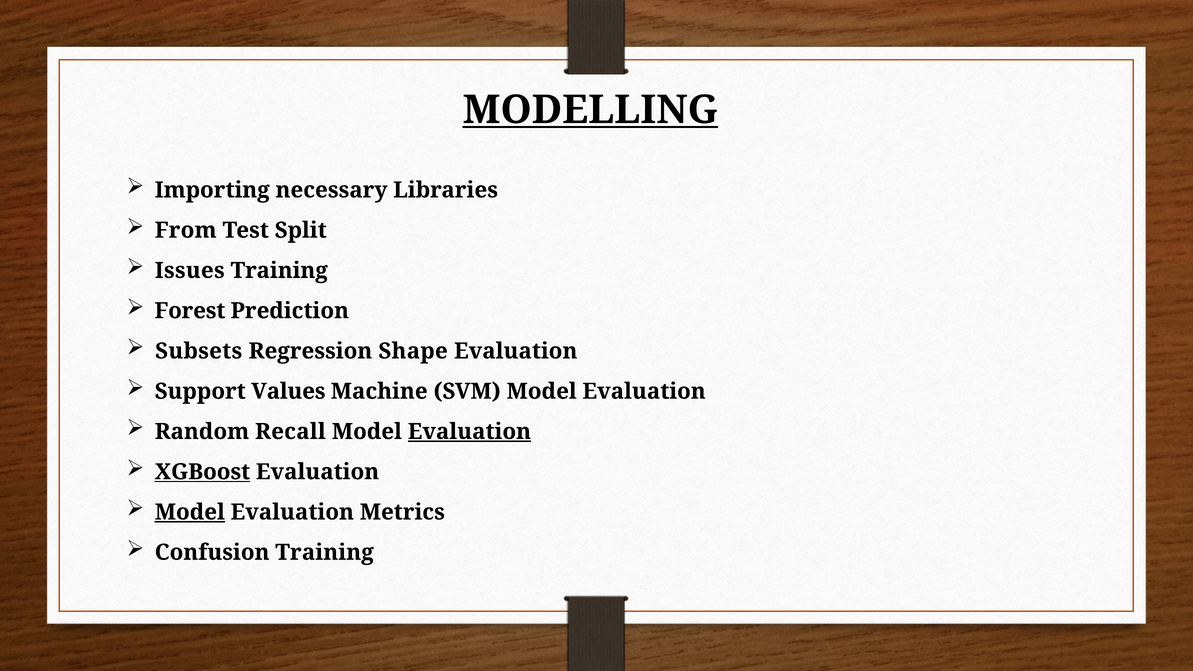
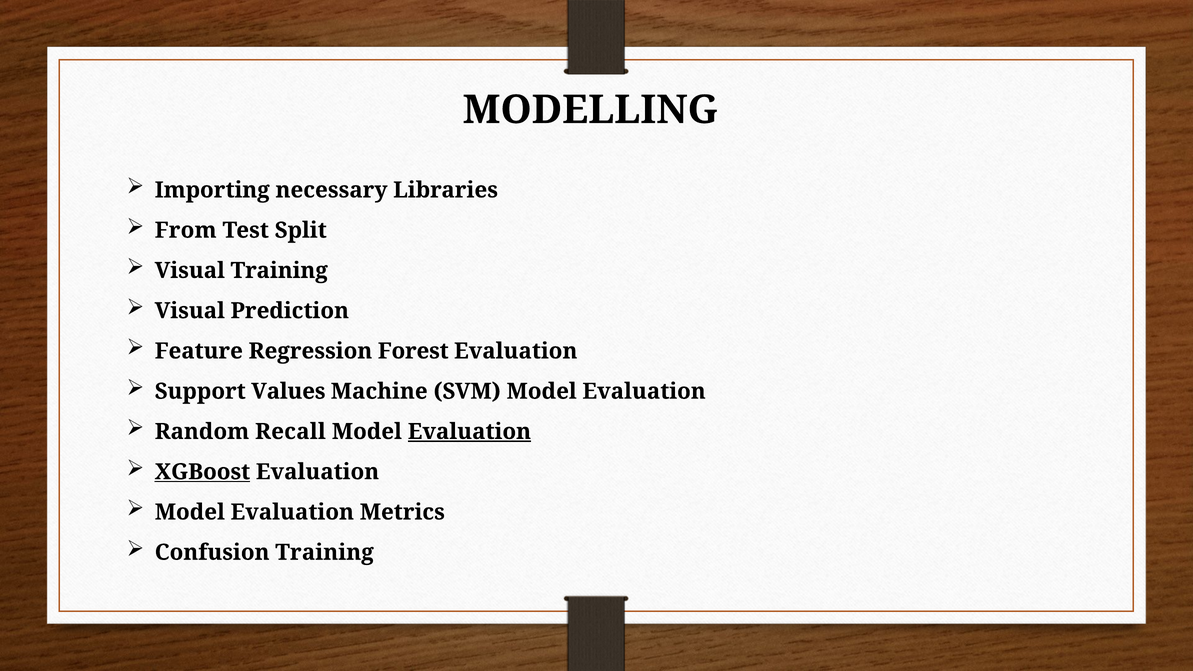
MODELLING underline: present -> none (590, 110)
Issues: Issues -> Visual (190, 271)
Forest: Forest -> Visual (190, 311)
Subsets: Subsets -> Feature (199, 351)
Shape: Shape -> Forest (413, 351)
Model underline: present -> none (190, 512)
